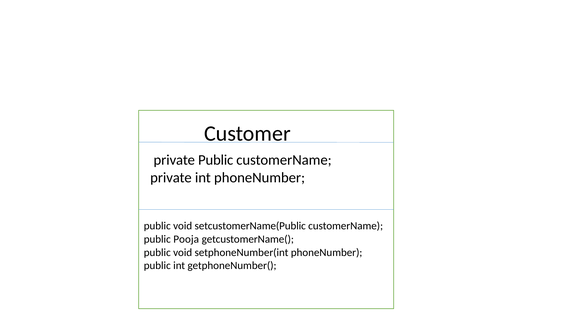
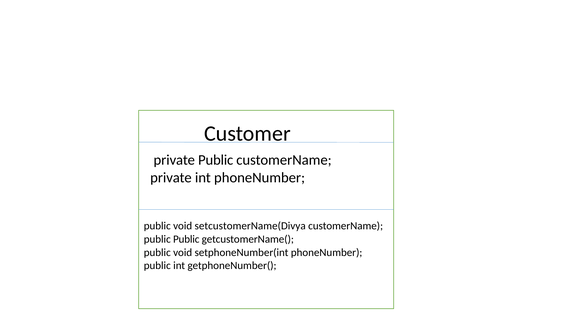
setcustomerName(Public: setcustomerName(Public -> setcustomerName(Divya (250, 226)
public Pooja: Pooja -> Public (186, 239)
